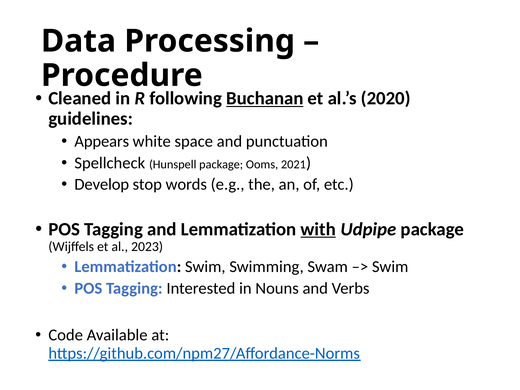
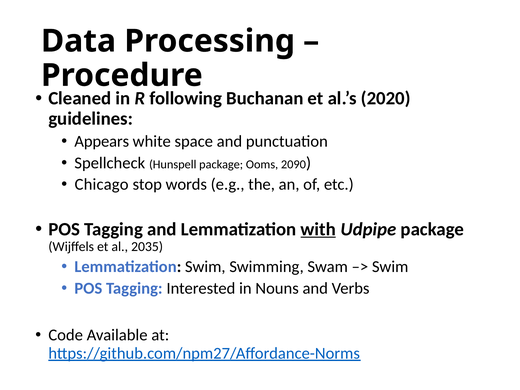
Buchanan underline: present -> none (265, 98)
2021: 2021 -> 2090 (293, 164)
Develop: Develop -> Chicago (102, 184)
2023: 2023 -> 2035 (147, 247)
